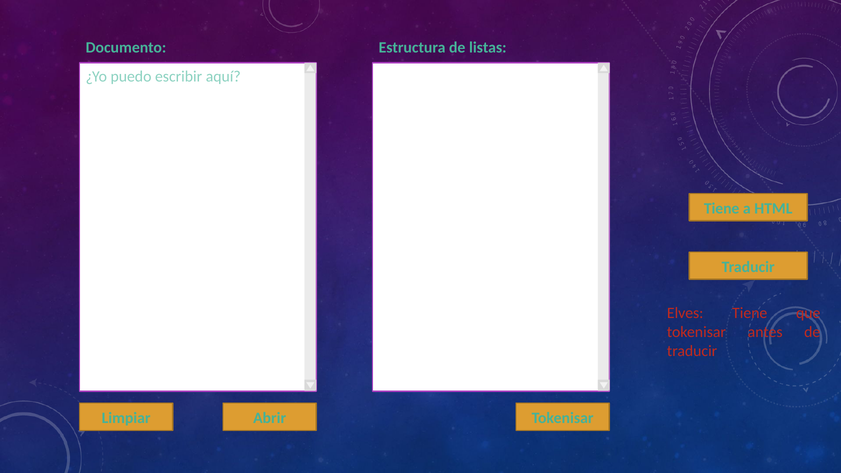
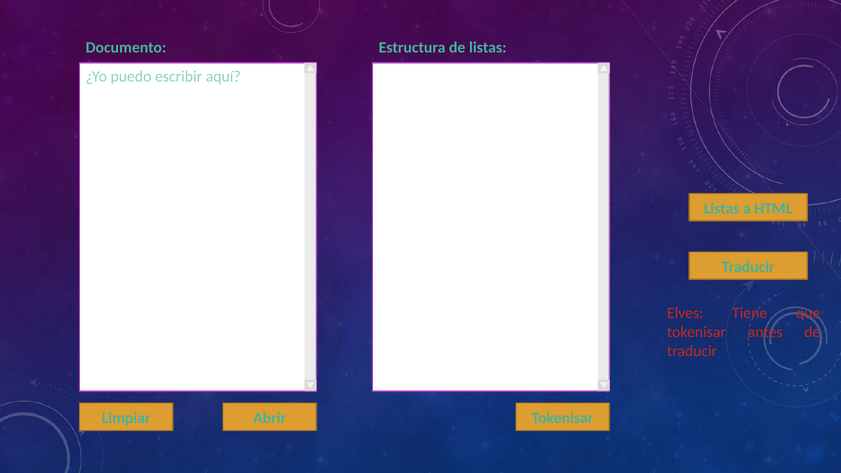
Tiene: Tiene -> Listas (722, 208)
